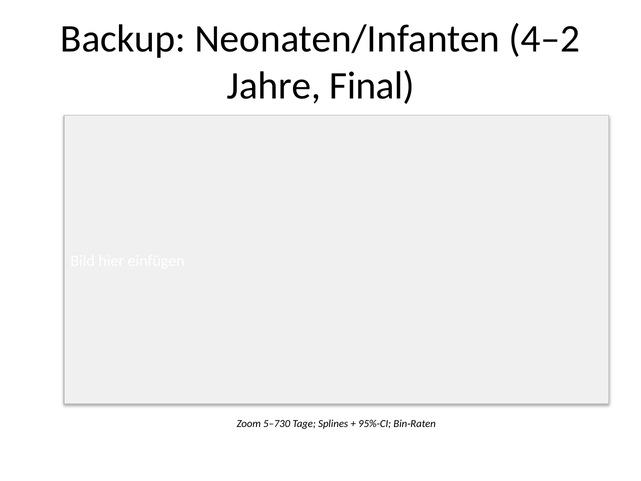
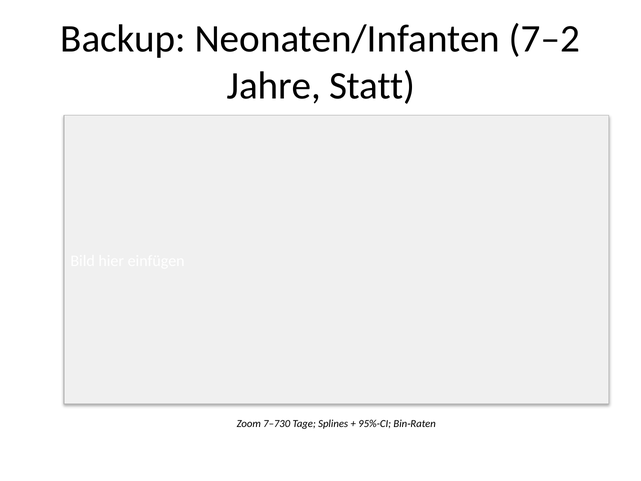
4–2: 4–2 -> 7–2 (544, 39)
Final: Final -> Statt (372, 86)
5–730: 5–730 -> 7–730 (277, 424)
